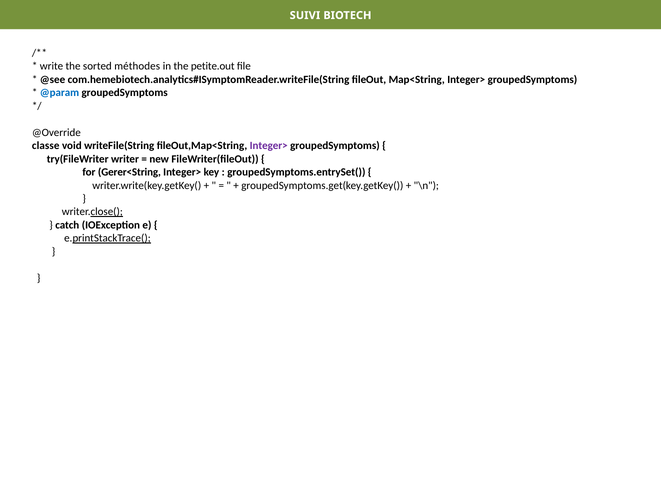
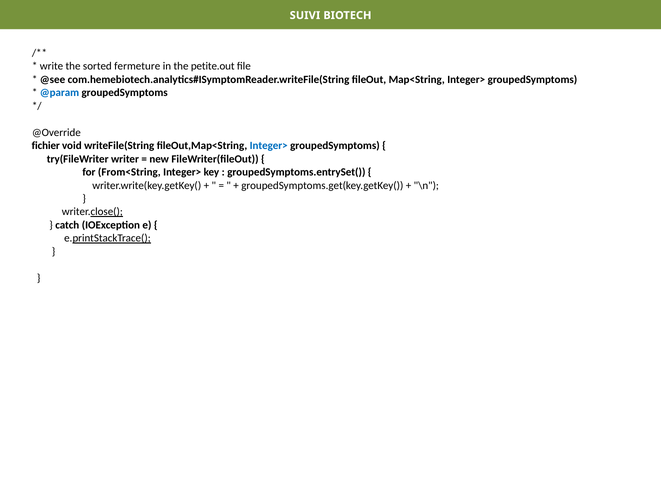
méthodes: méthodes -> fermeture (137, 66)
classe: classe -> fichier (46, 146)
Integer> colour: purple -> blue (269, 146)
Gerer<String: Gerer<String -> From<String (129, 172)
